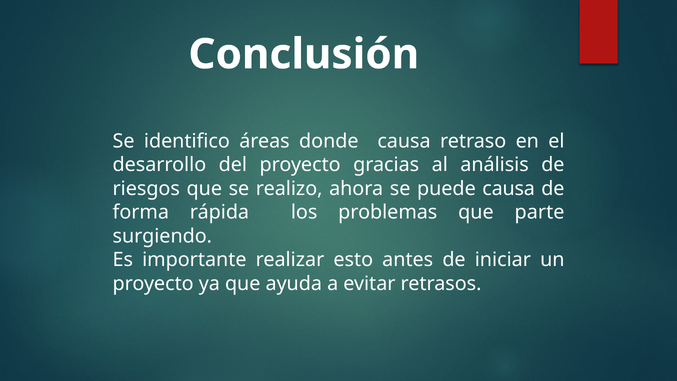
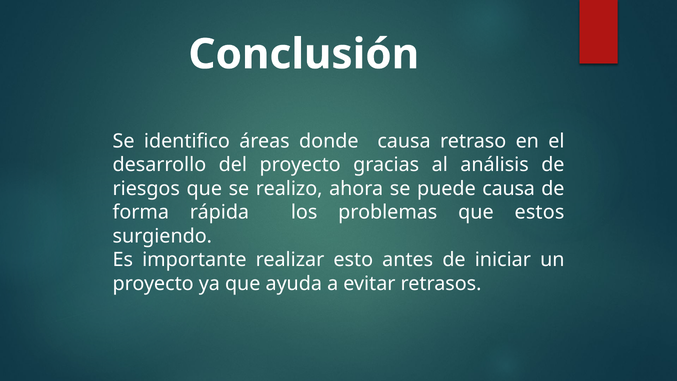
parte: parte -> estos (539, 212)
